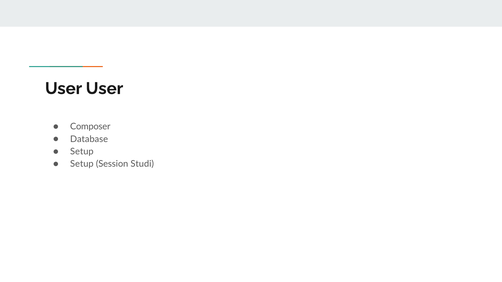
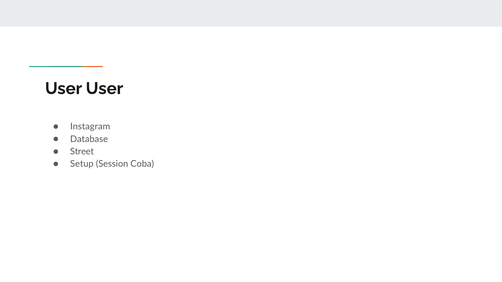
Composer: Composer -> Instagram (90, 127)
Setup: Setup -> Street (82, 152)
Studi: Studi -> Coba (142, 164)
